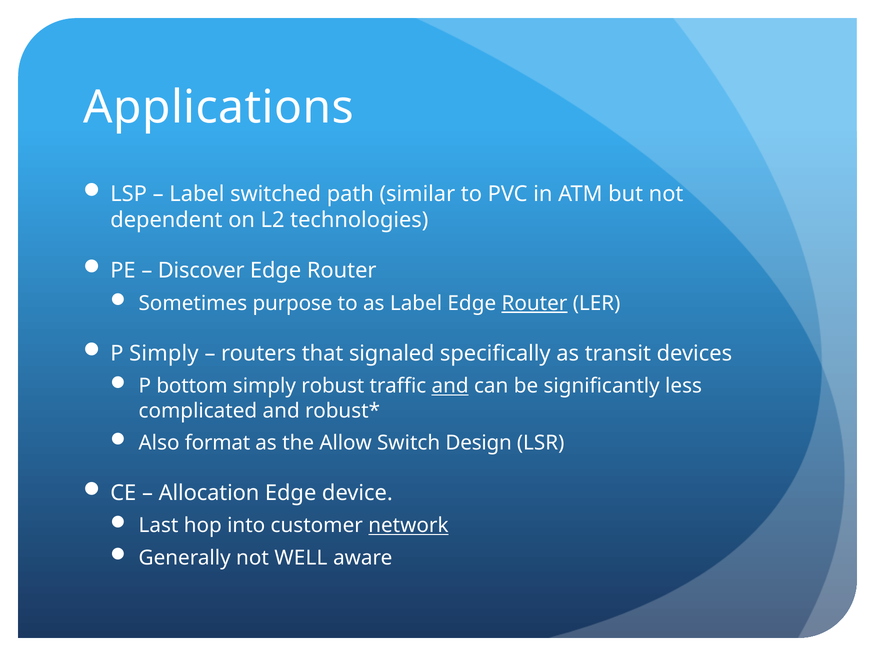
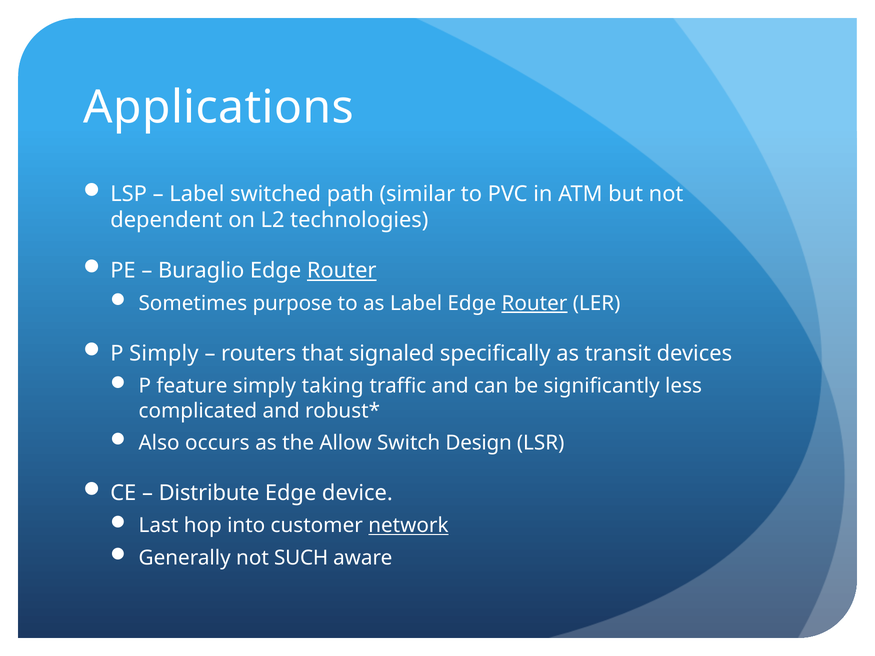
Discover: Discover -> Buraglio (201, 271)
Router underline: none -> present (342, 271)
bottom: bottom -> feature (192, 386)
robust: robust -> taking (333, 386)
and underline: present -> none (450, 386)
format: format -> occurs (217, 443)
Allocation: Allocation -> Distribute (209, 493)
WELL: WELL -> SUCH (301, 558)
